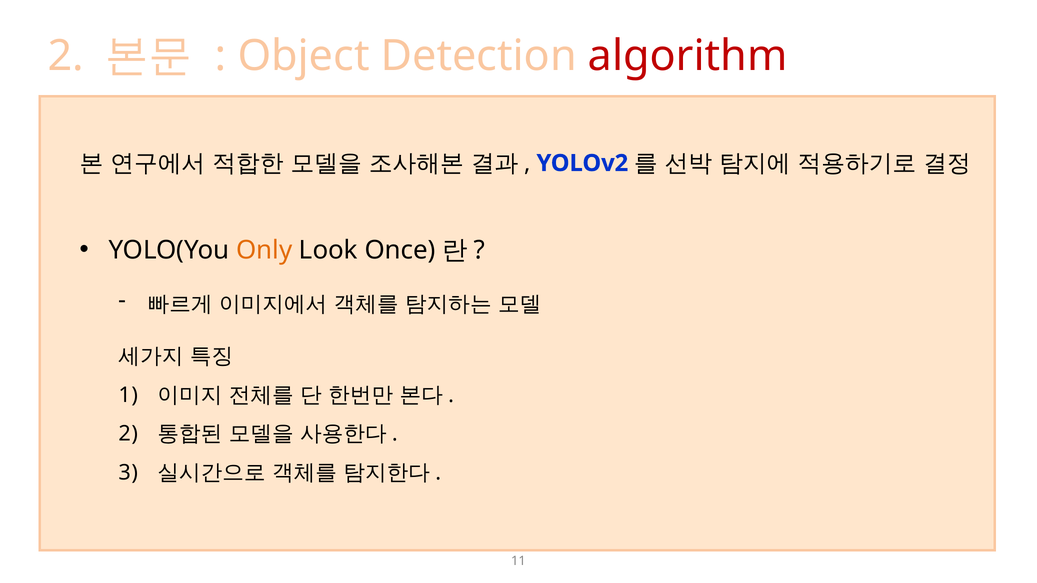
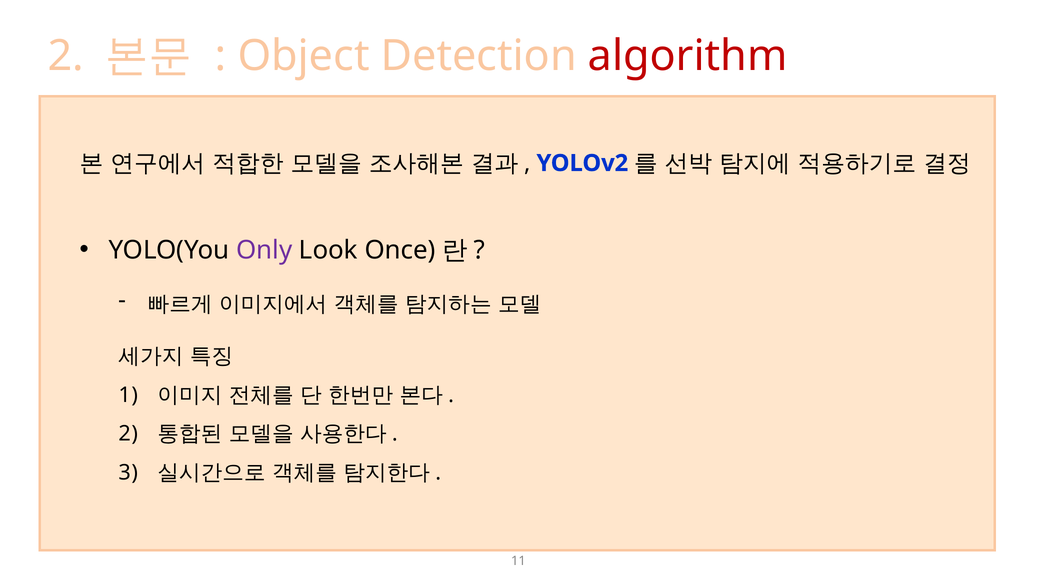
Only colour: orange -> purple (264, 250)
